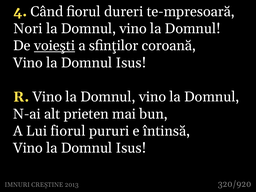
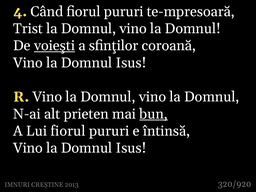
Când fiorul dureri: dureri -> pururi (124, 12)
Nori: Nori -> Trist (28, 29)
bun underline: none -> present (154, 114)
